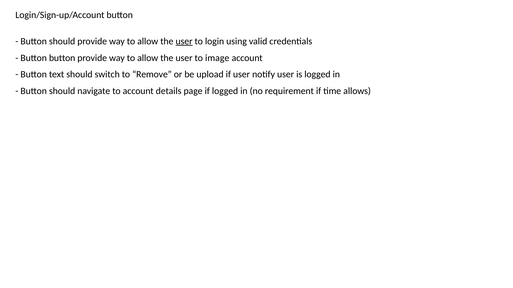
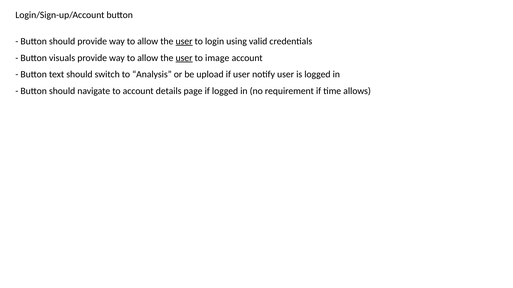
Button button: button -> visuals (62, 58)
user underline: none -> present (184, 58)
Remove: Remove -> Analysis (152, 75)
